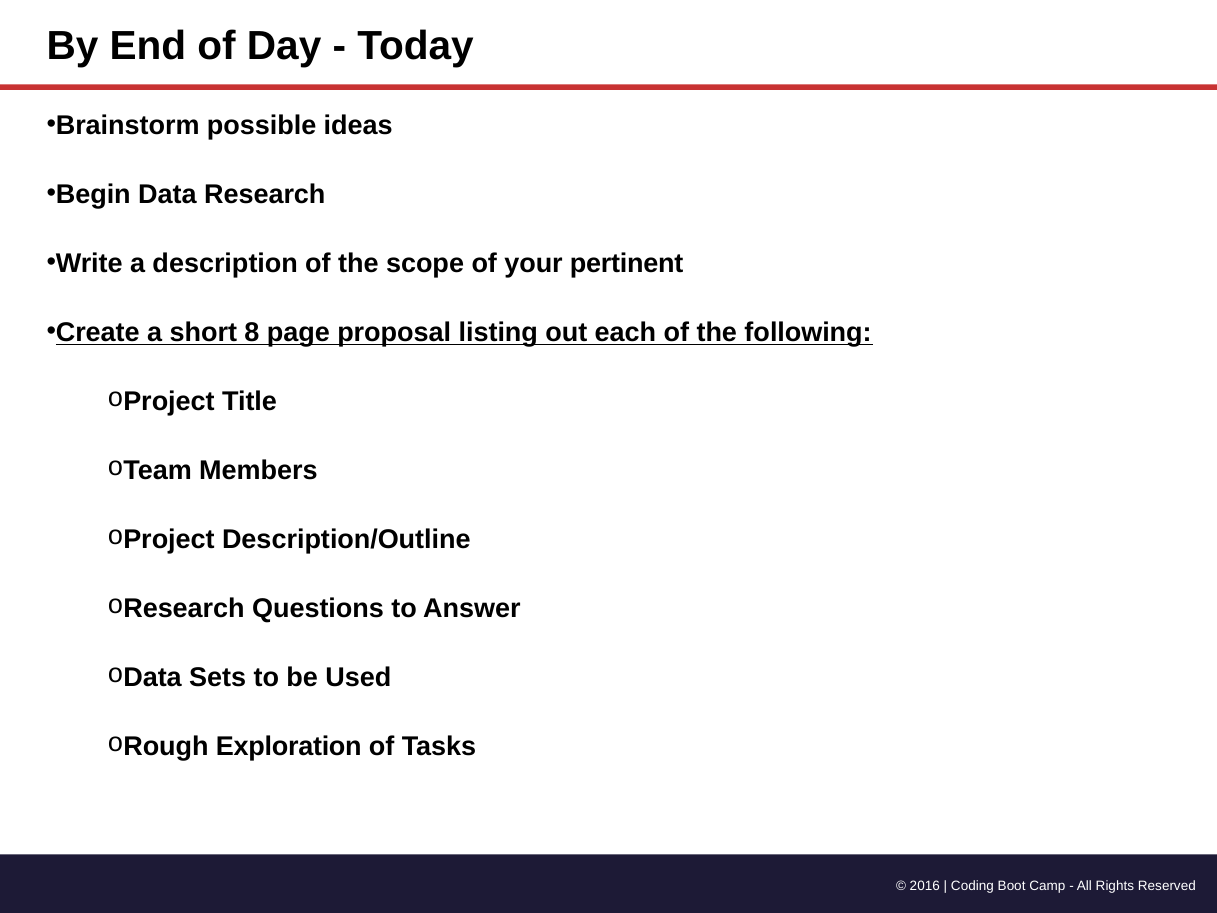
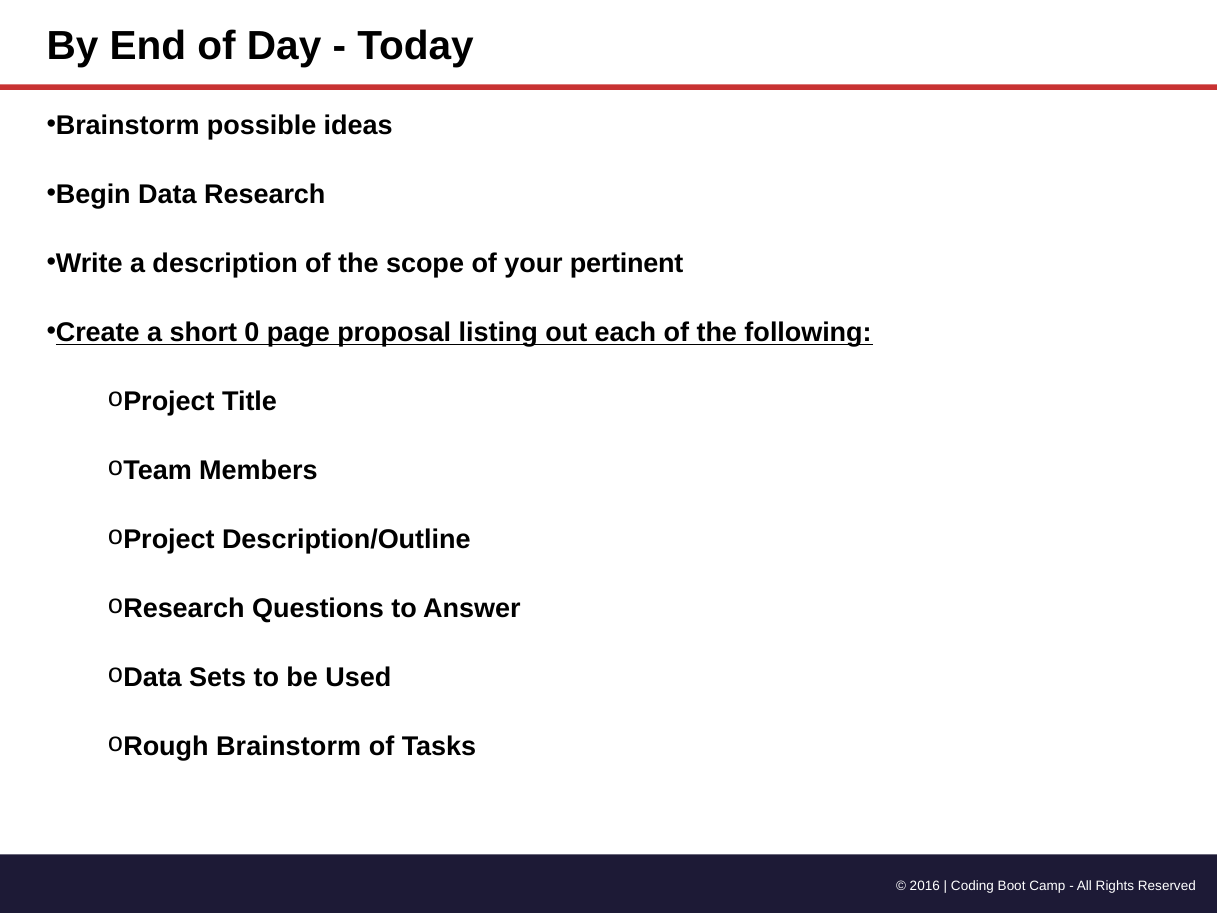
8: 8 -> 0 (252, 332)
Exploration: Exploration -> Brainstorm (289, 746)
